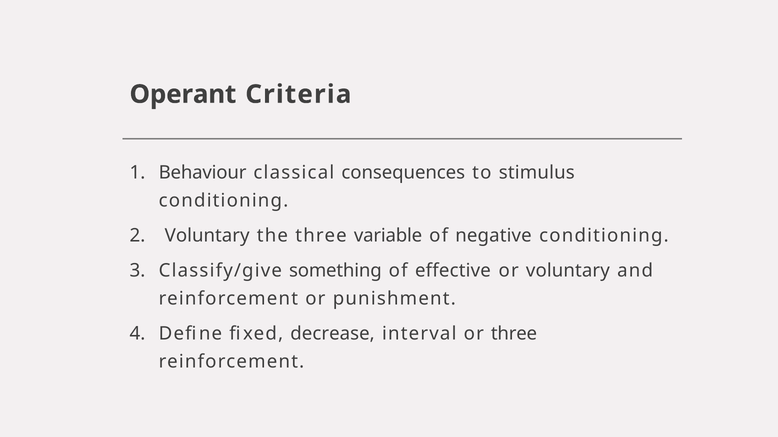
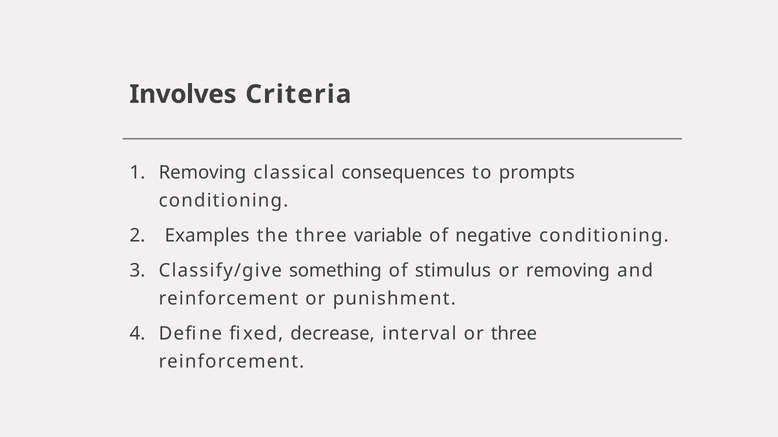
Operant: Operant -> Involves (183, 94)
Behaviour: Behaviour -> Removing (202, 173)
stimulus: stimulus -> prompts (537, 173)
Voluntary: Voluntary -> Examples (207, 236)
effective: effective -> stimulus (453, 271)
or voluntary: voluntary -> removing (568, 271)
